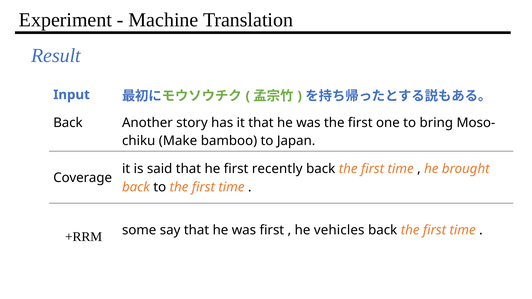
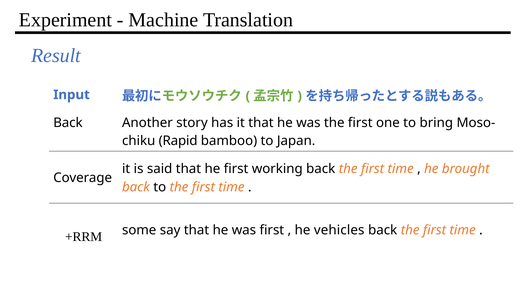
Make: Make -> Rapid (178, 141)
recently: recently -> working (277, 169)
